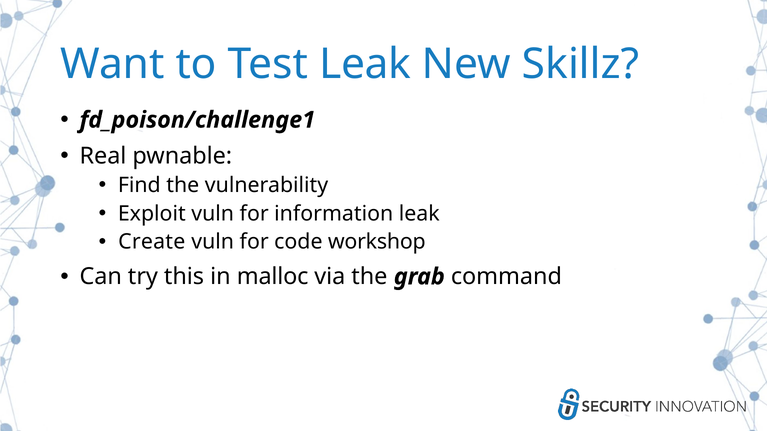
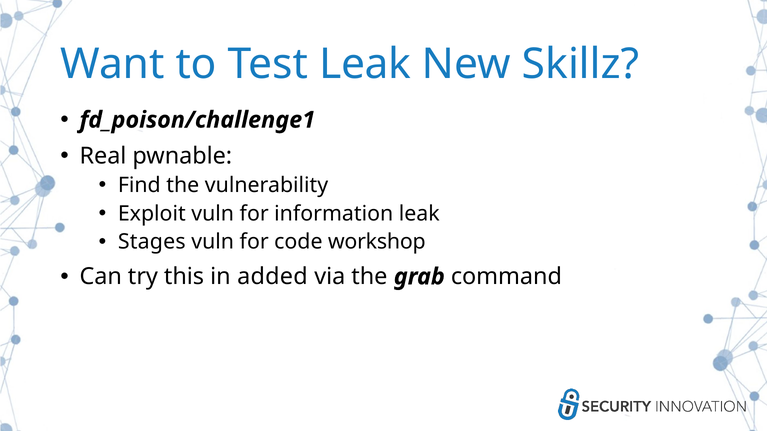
Create: Create -> Stages (152, 242)
malloc: malloc -> added (272, 277)
